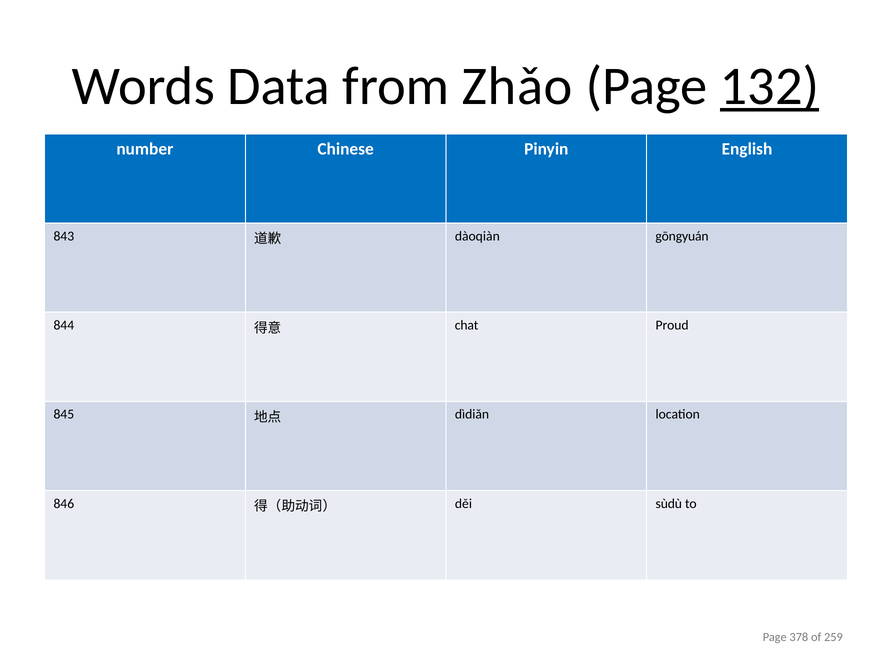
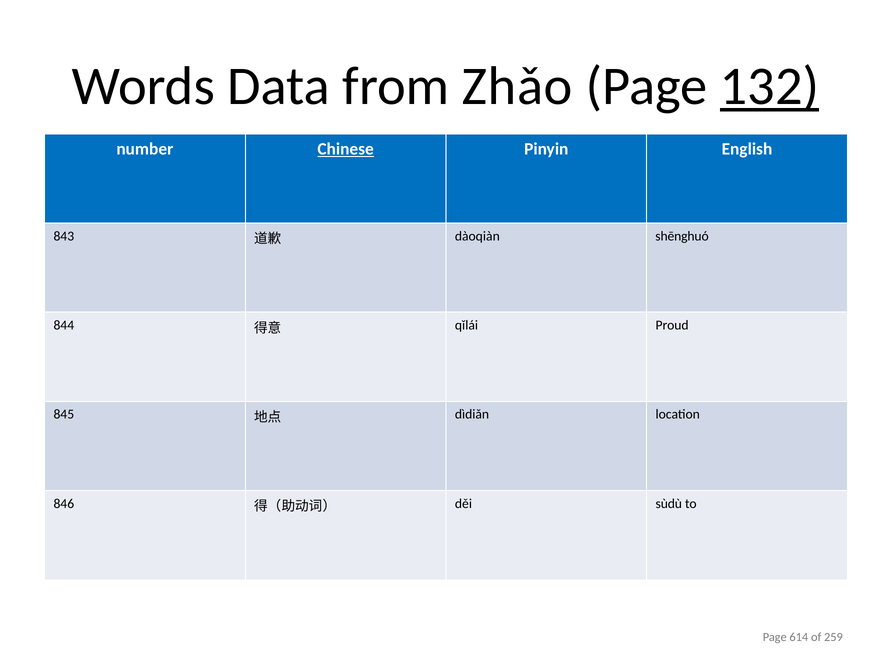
Chinese underline: none -> present (346, 149)
gōngyuán: gōngyuán -> shēnghuó (682, 236)
chat: chat -> qǐlái (467, 325)
378: 378 -> 614 (799, 637)
